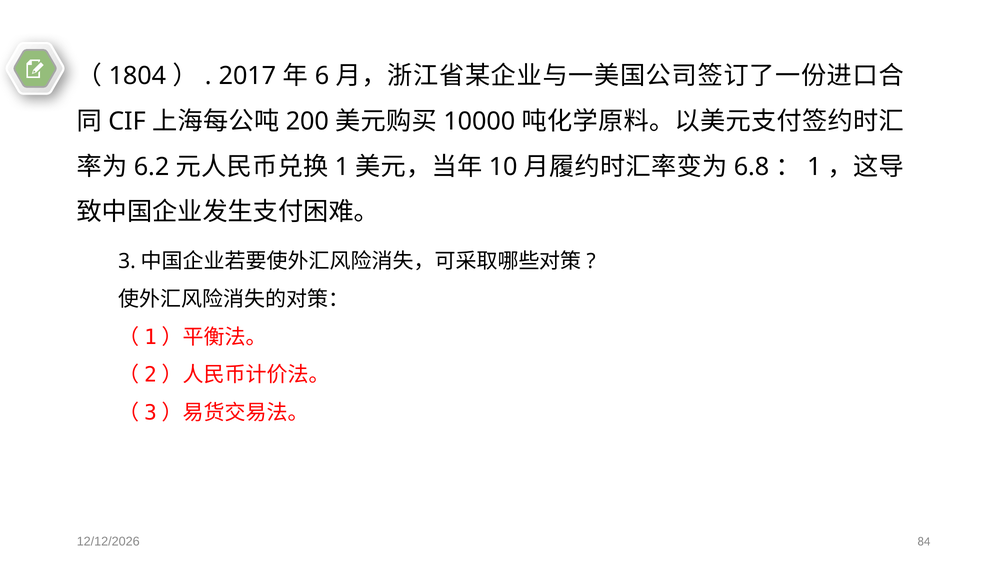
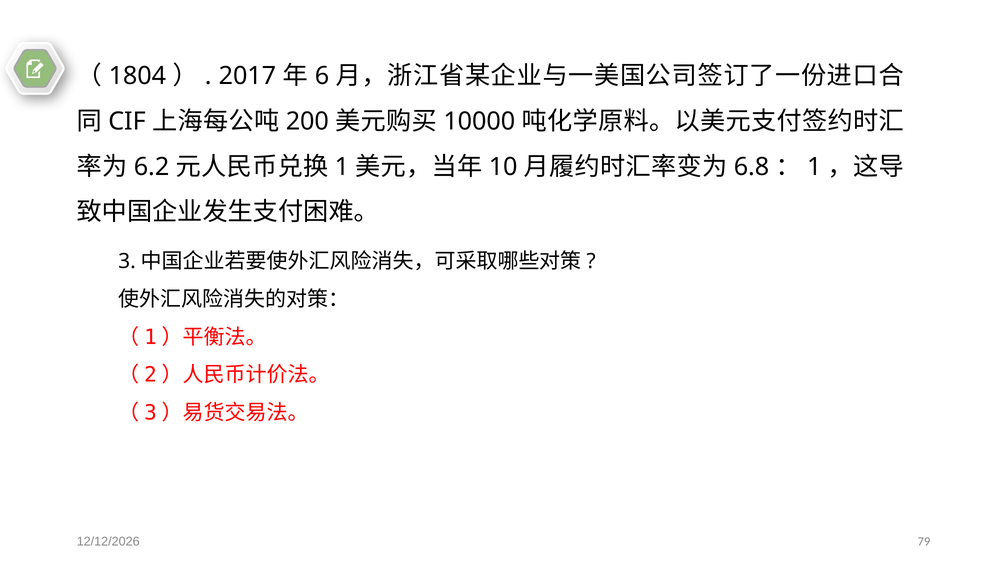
84: 84 -> 79 (924, 541)
